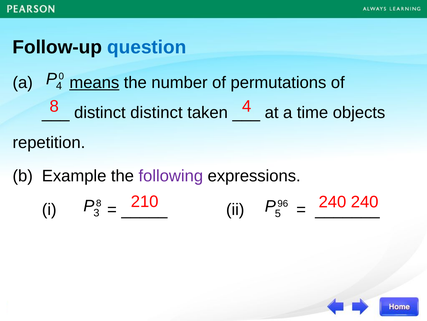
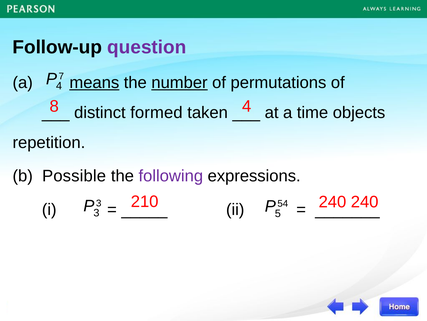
question colour: blue -> purple (147, 47)
0: 0 -> 7 (61, 76)
number underline: none -> present (180, 82)
distinct distinct: distinct -> formed (156, 112)
Example: Example -> Possible (74, 176)
P 8: 8 -> 3 (99, 203)
96: 96 -> 54 (283, 203)
